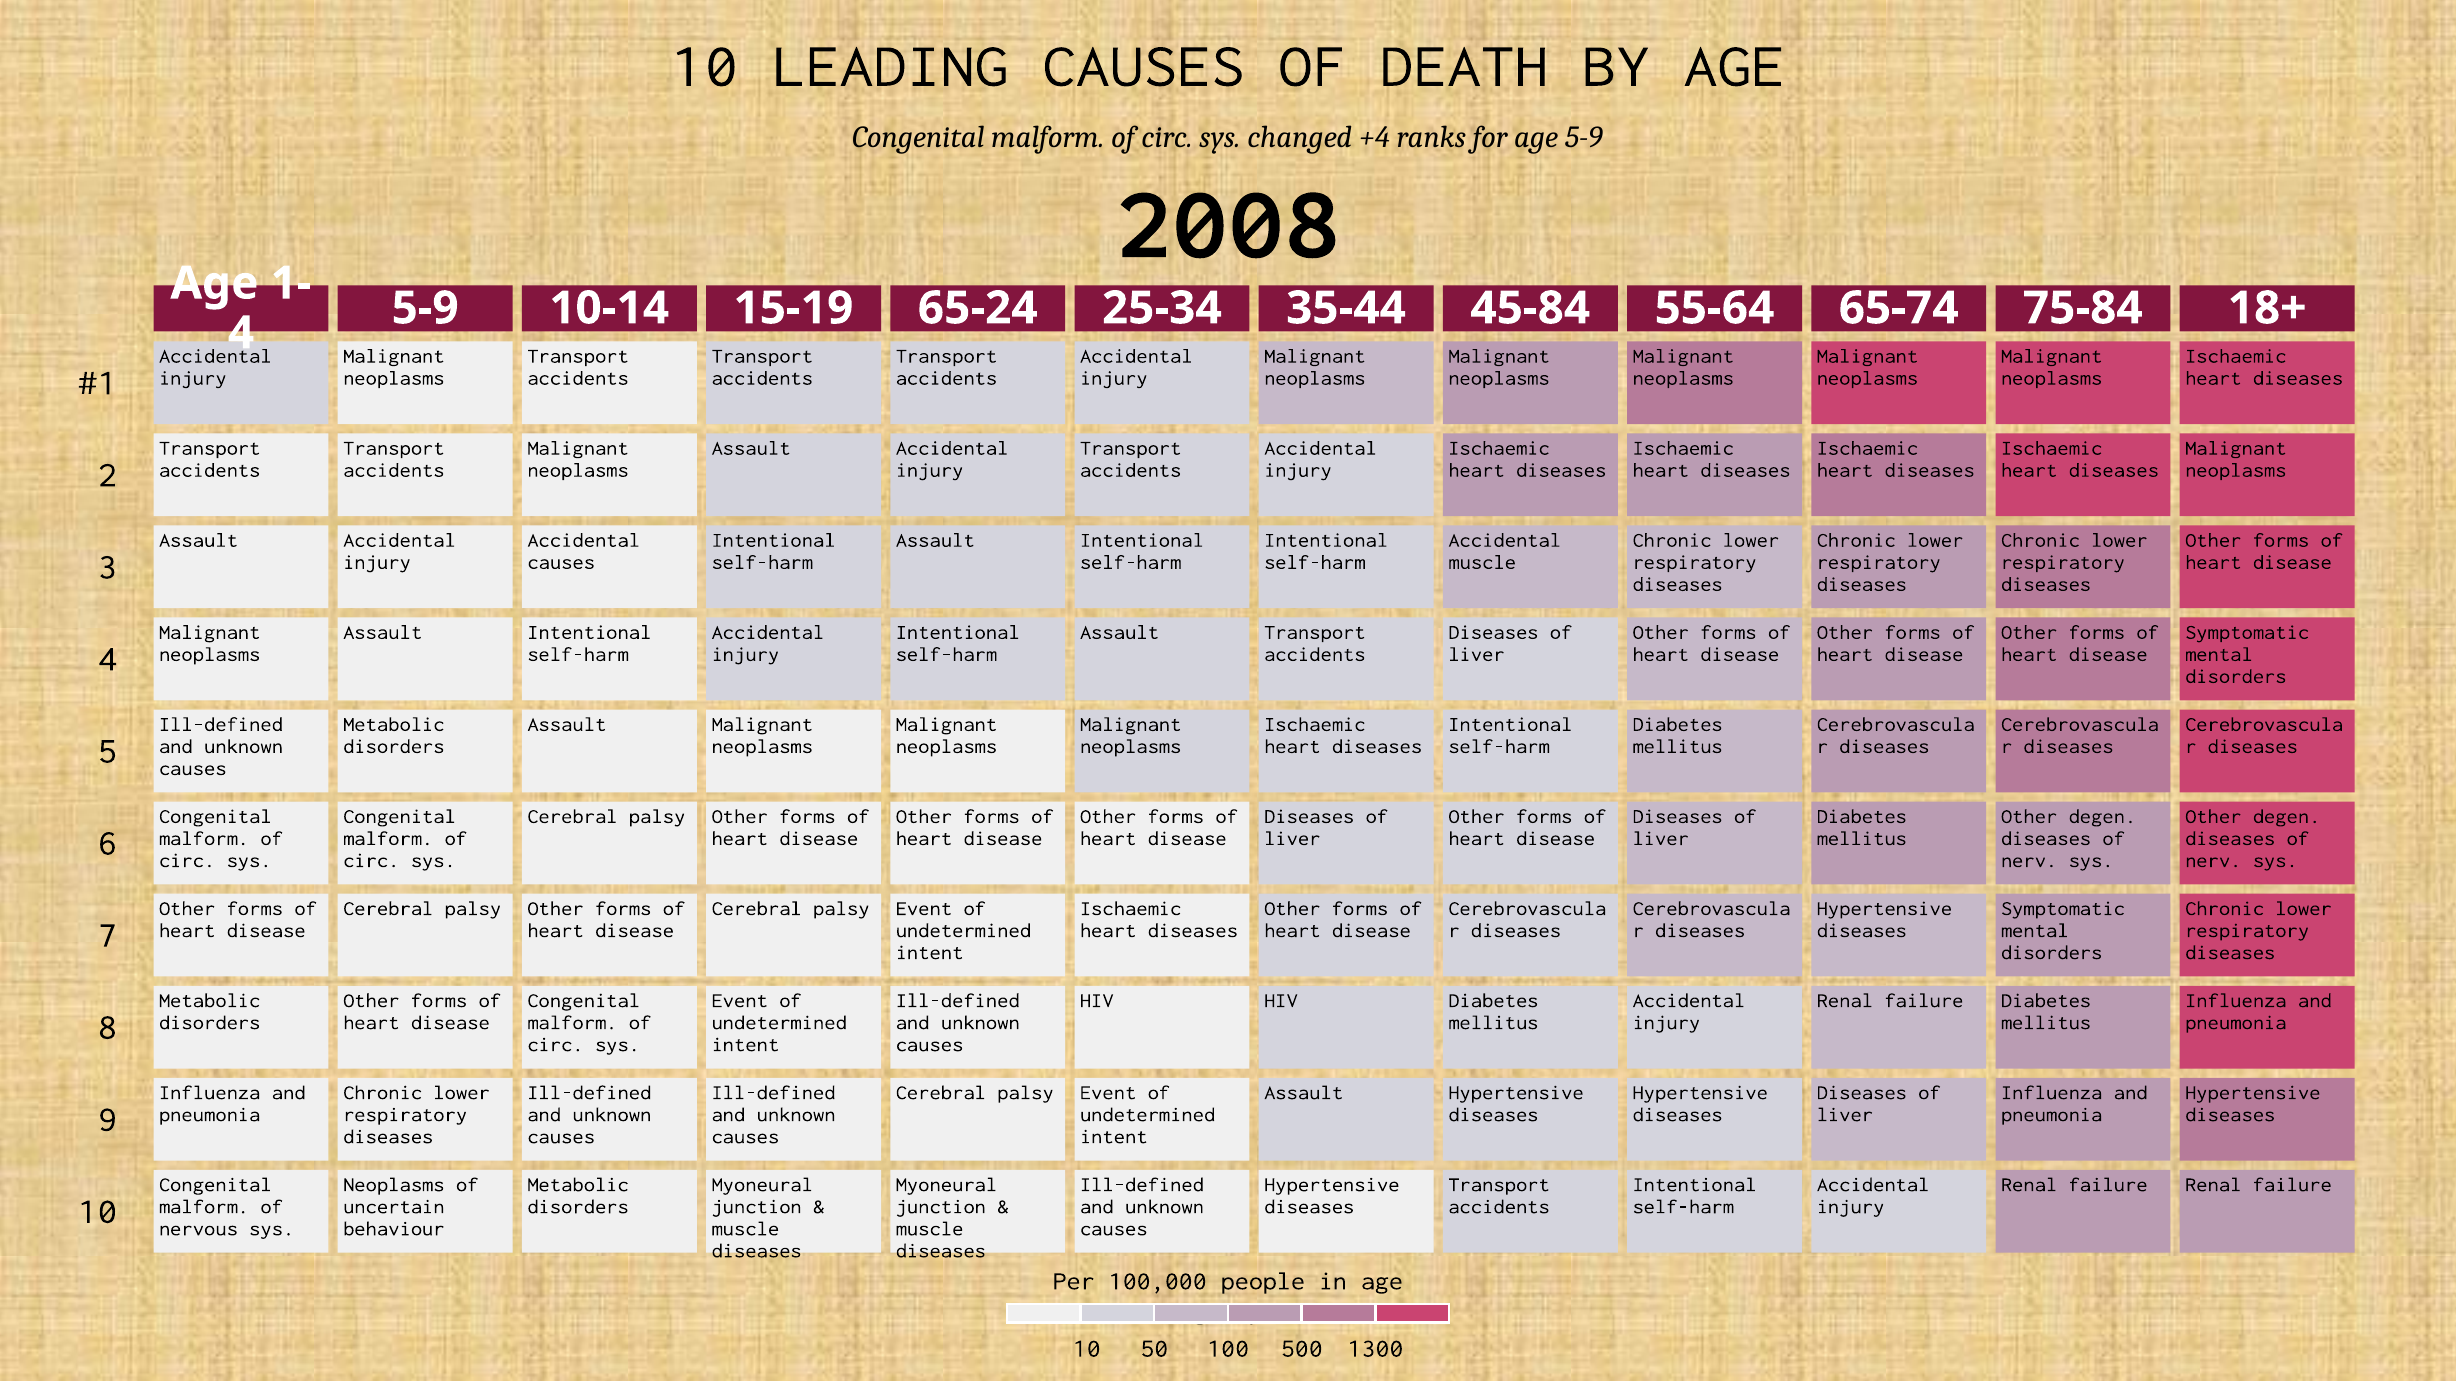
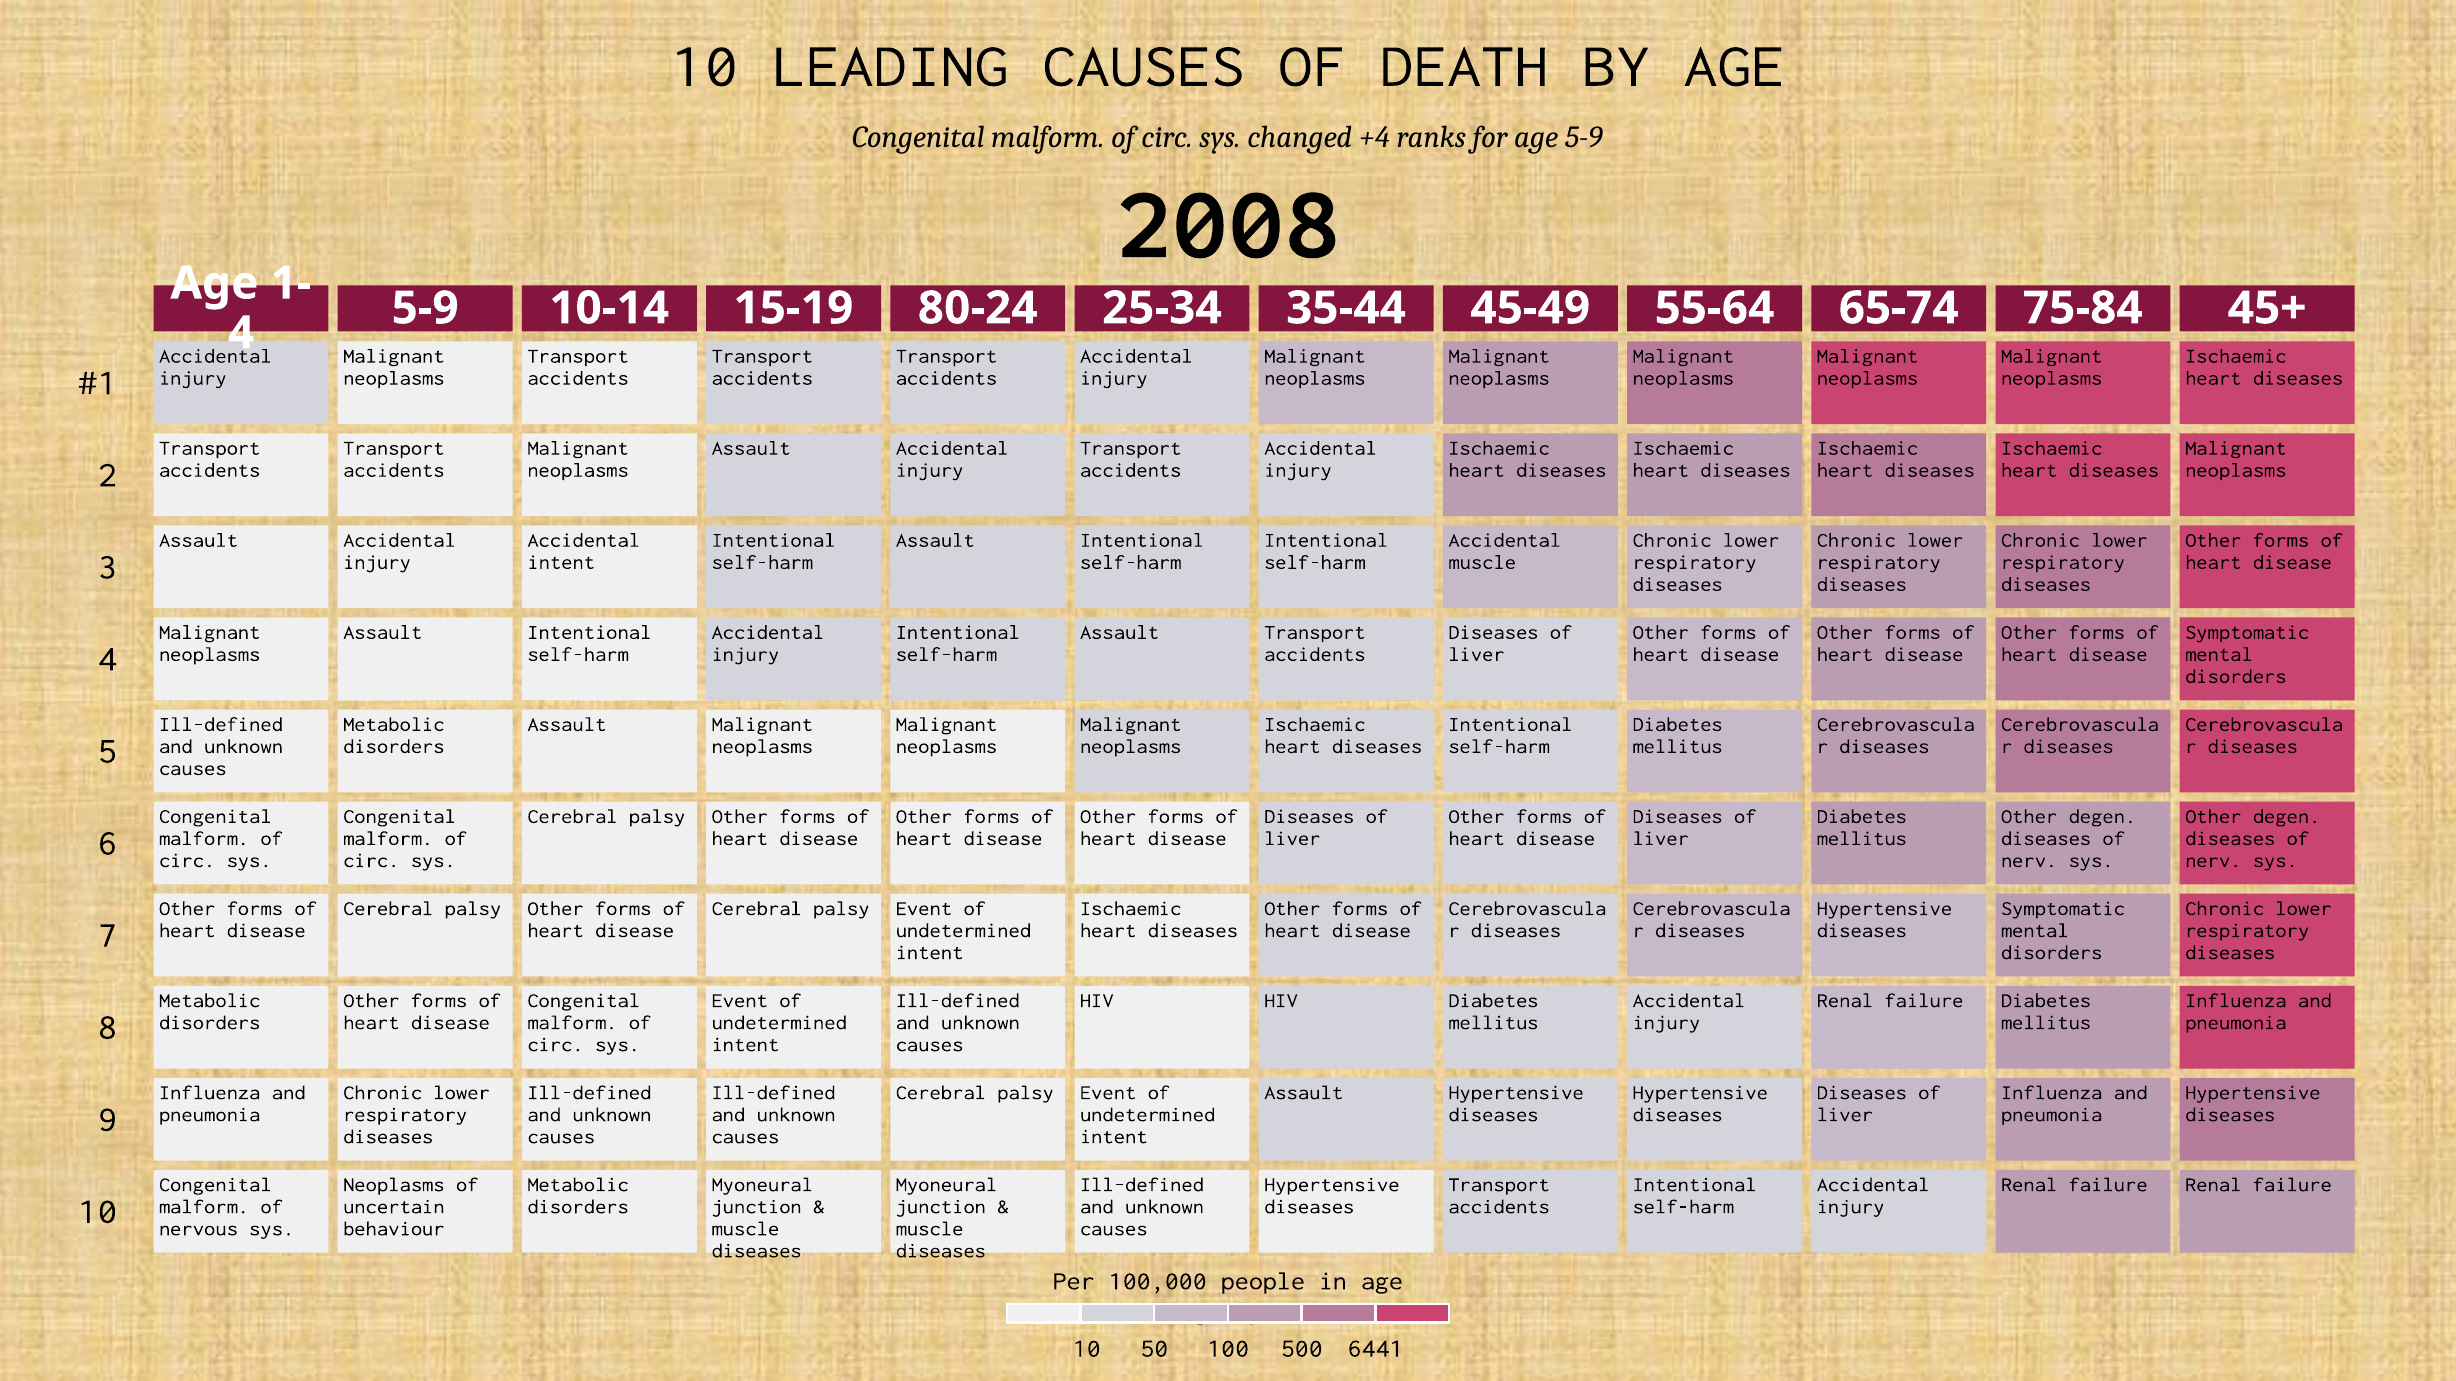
65-24: 65-24 -> 80-24 (978, 308)
45-84: 45-84 -> 45-49 (1530, 308)
18+: 18+ -> 45+ (2267, 308)
causes: causes -> intent (561, 562)
1300: 1300 -> 6441 (1375, 1349)
